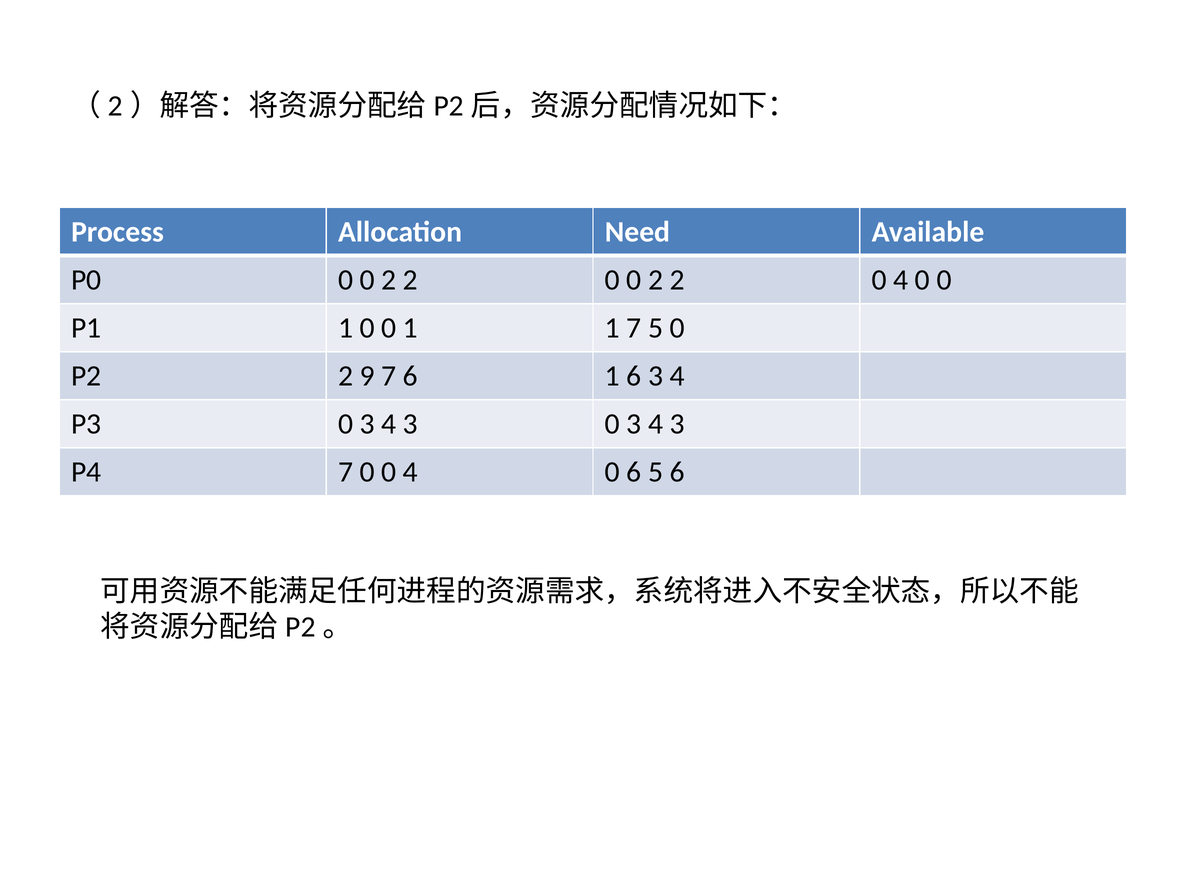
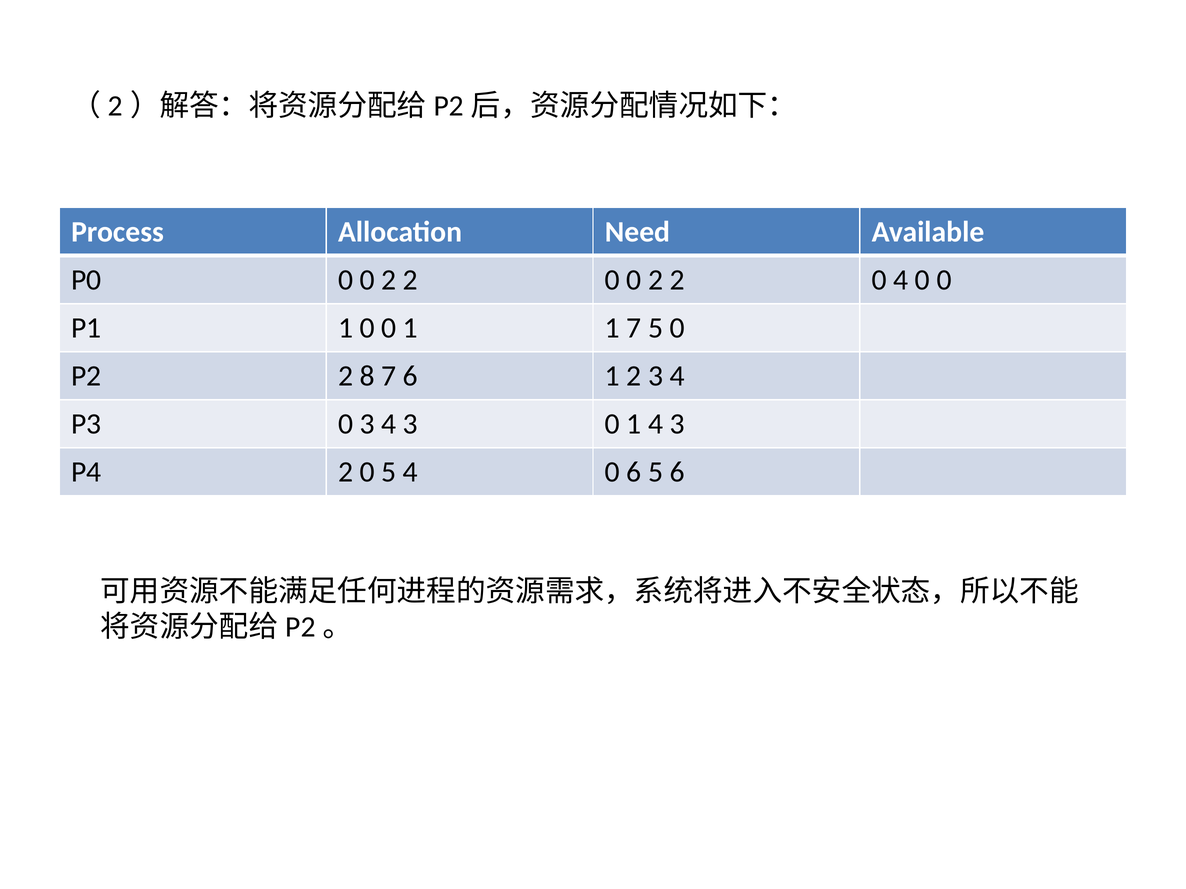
9: 9 -> 8 (367, 376)
1 6: 6 -> 2 (634, 376)
3 0 3: 3 -> 1 (634, 424)
P4 7: 7 -> 2 (346, 472)
0: 0 -> 5 (389, 472)
